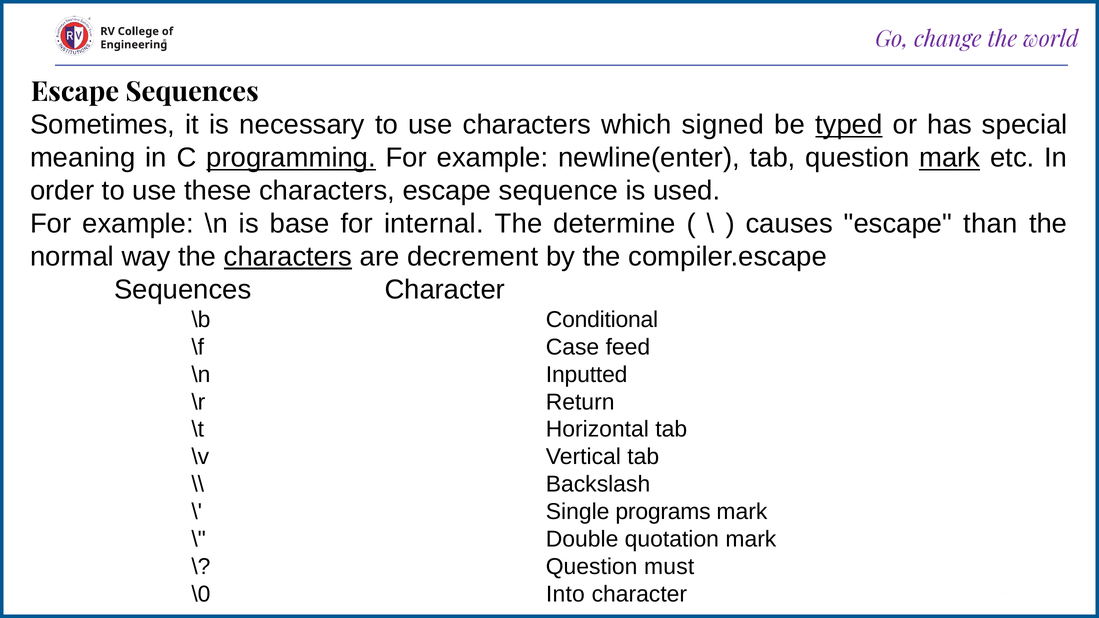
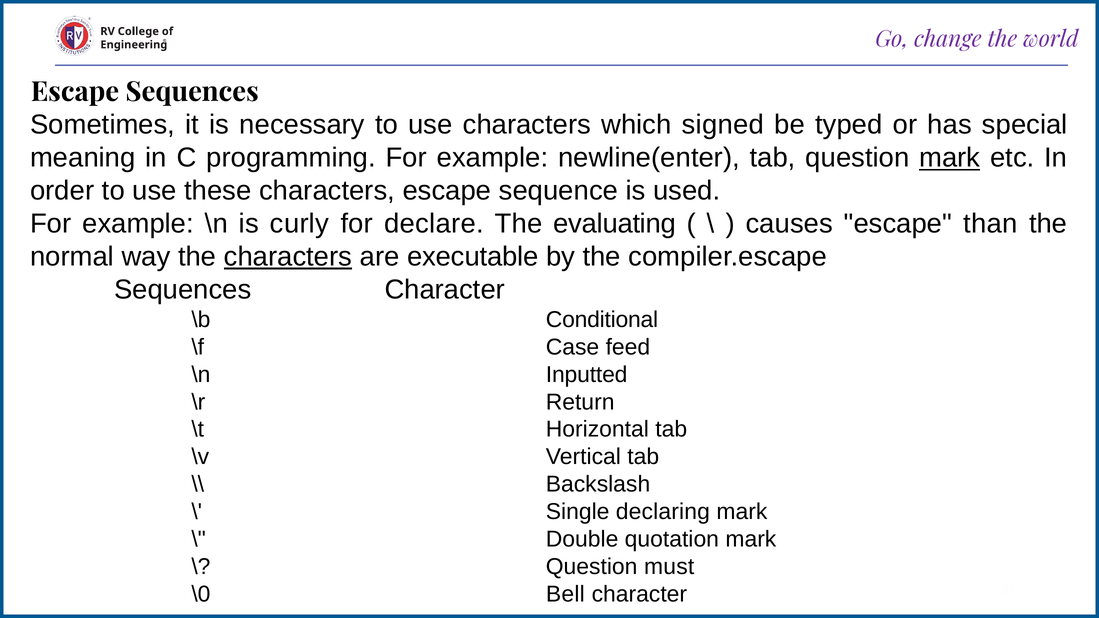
typed underline: present -> none (849, 125)
programming underline: present -> none (291, 158)
base: base -> curly (300, 224)
internal: internal -> declare (434, 224)
determine: determine -> evaluating (615, 224)
decrement: decrement -> executable (473, 257)
programs: programs -> declaring (663, 512)
Into: Into -> Bell (565, 594)
